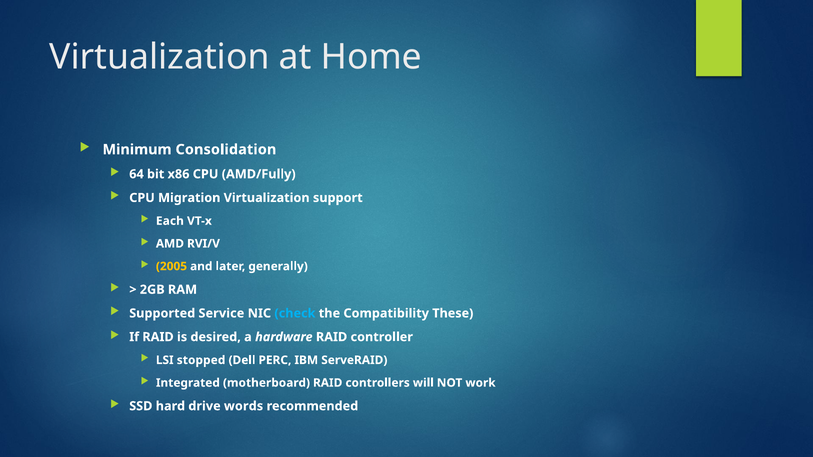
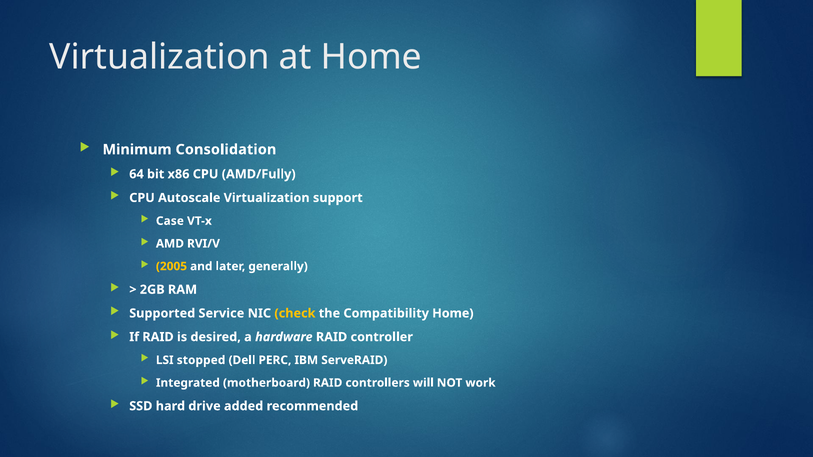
Migration: Migration -> Autoscale (189, 198)
Each: Each -> Case (170, 221)
check colour: light blue -> yellow (295, 314)
Compatibility These: These -> Home (453, 314)
words: words -> added (244, 406)
